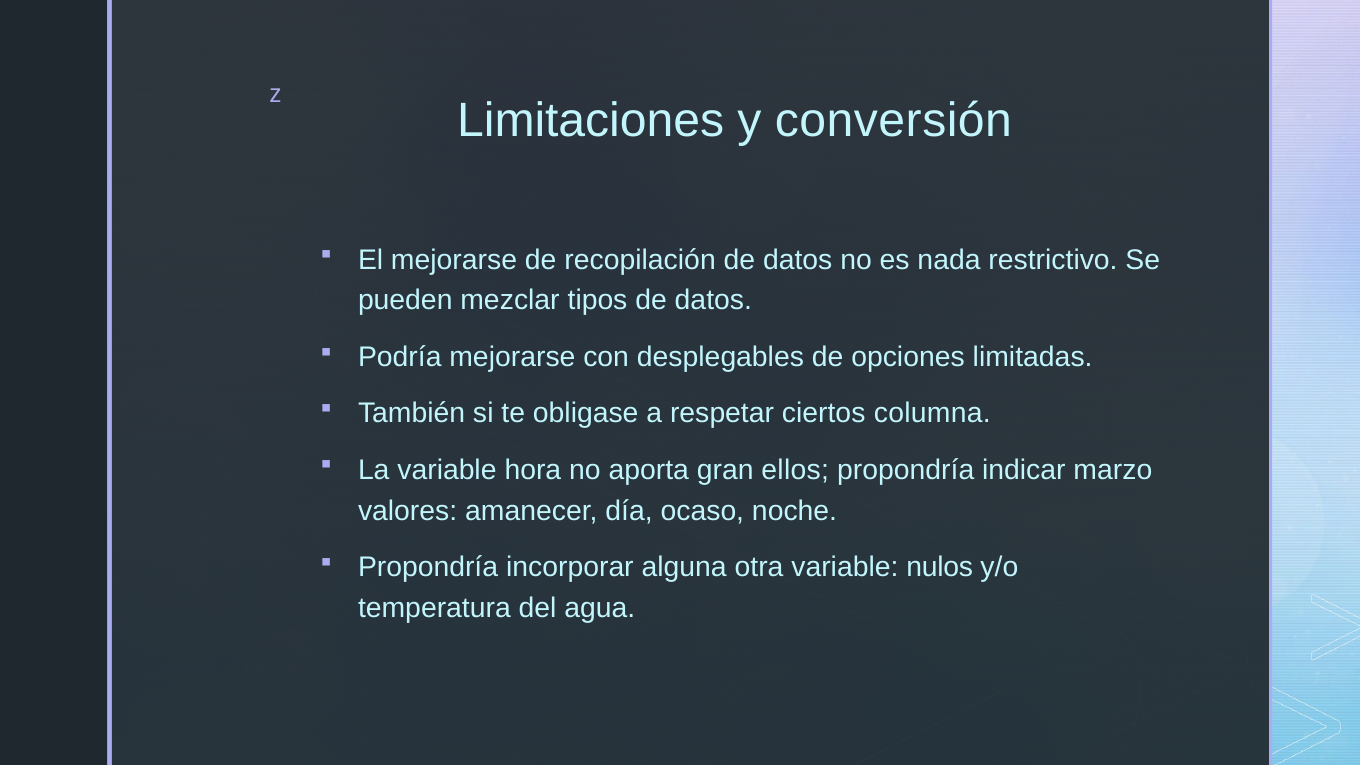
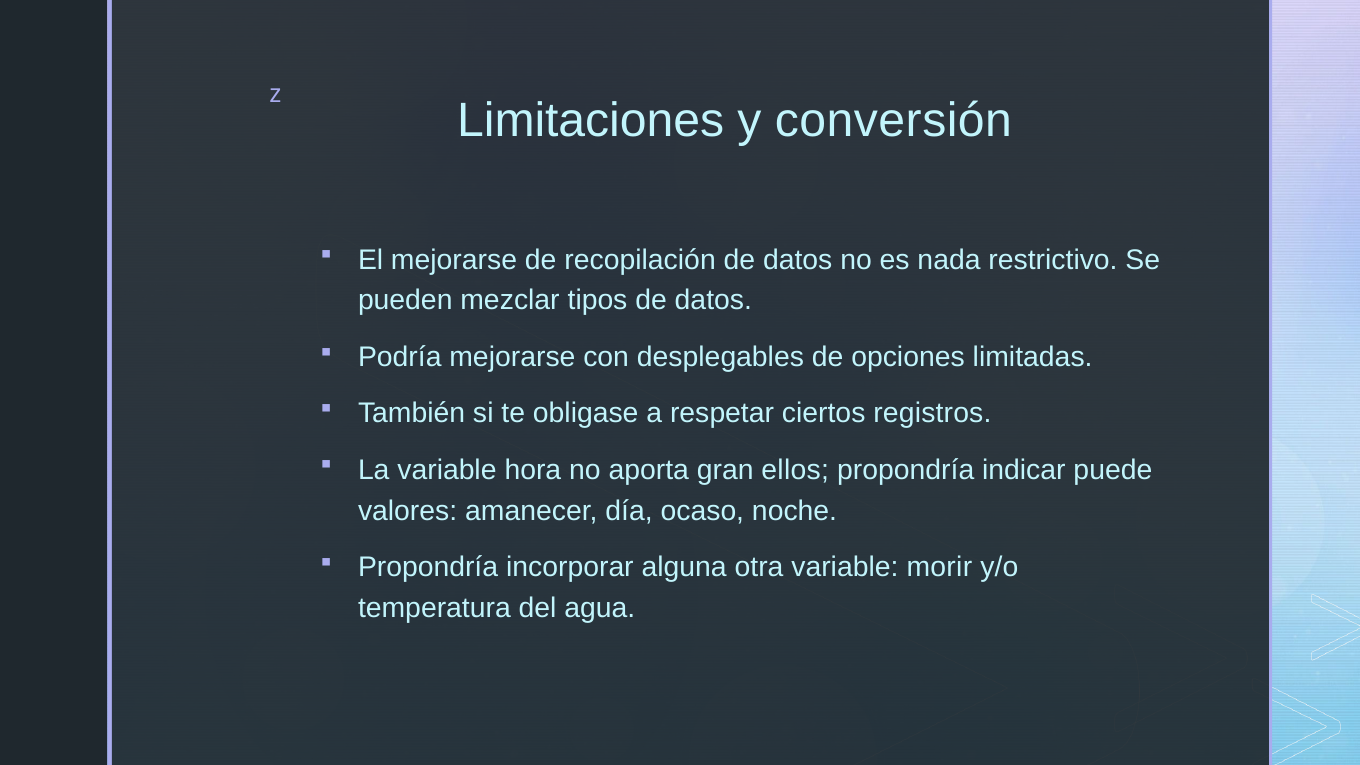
columna: columna -> registros (932, 413)
marzo: marzo -> puede (1113, 470)
nulos: nulos -> morir (939, 567)
